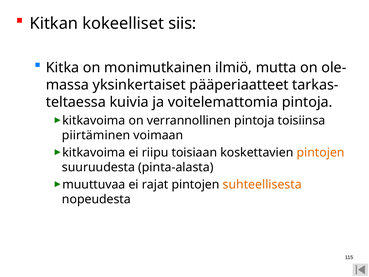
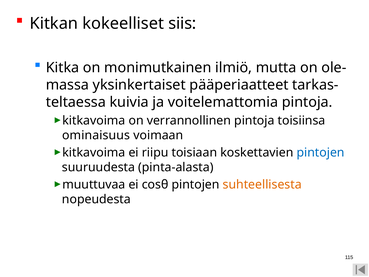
piirtäminen: piirtäminen -> ominaisuus (96, 135)
pintojen colour: orange -> blue (321, 152)
rajat: rajat -> cosθ (155, 184)
